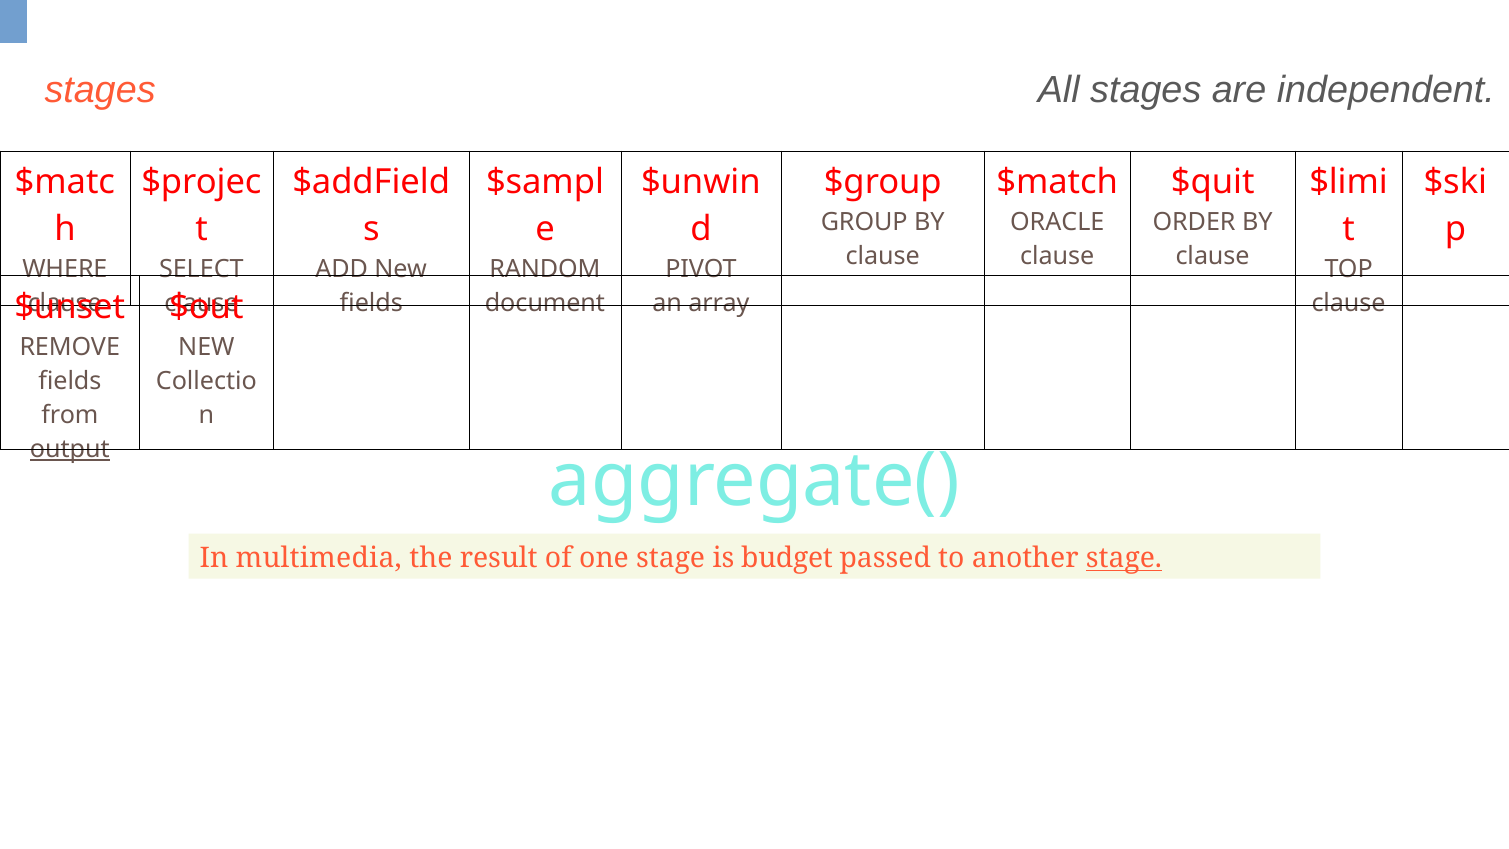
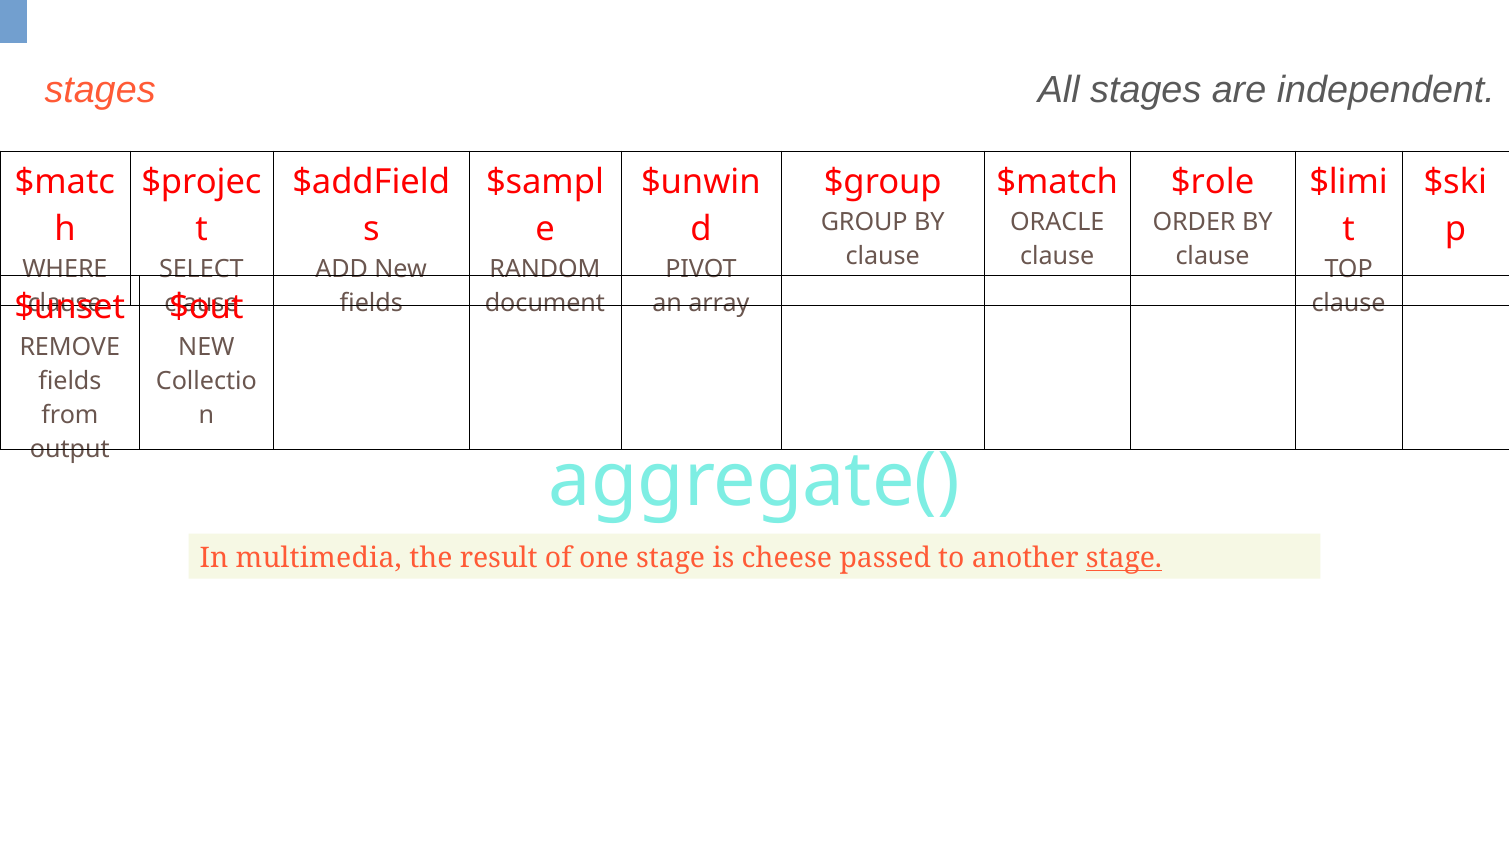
$quit: $quit -> $role (1213, 182)
output underline: present -> none (70, 449)
budget: budget -> cheese (787, 558)
